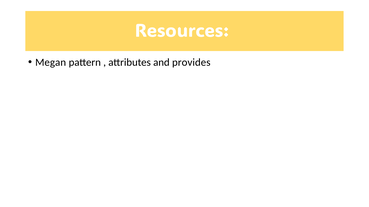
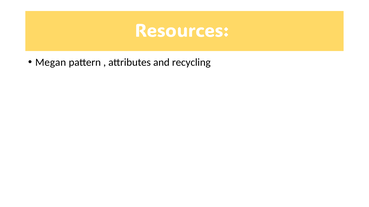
provides: provides -> recycling (191, 62)
